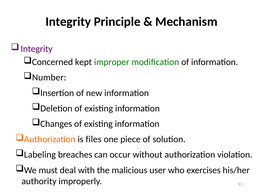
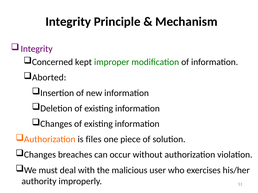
Number: Number -> Aborted (49, 78)
Labeling: Labeling -> Changes (40, 155)
